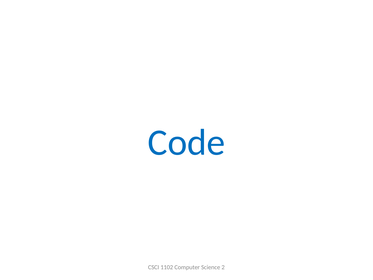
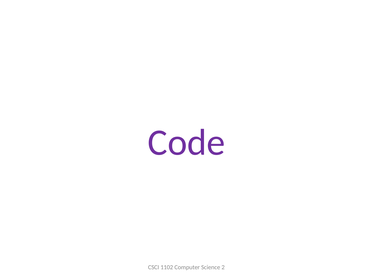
Code colour: blue -> purple (186, 142)
